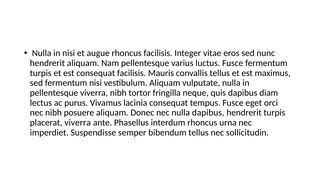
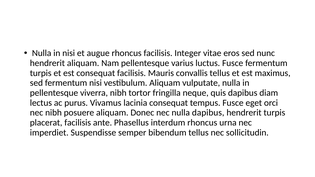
placerat viverra: viverra -> facilisis (78, 123)
